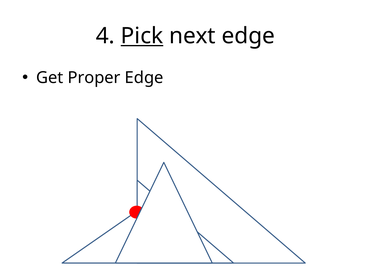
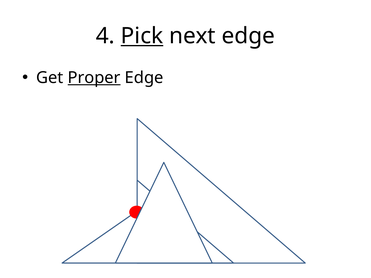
Proper underline: none -> present (94, 78)
